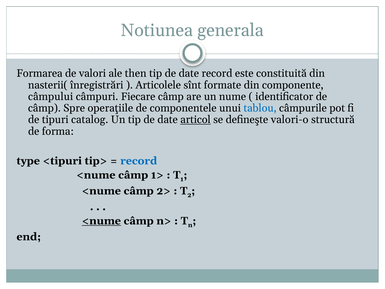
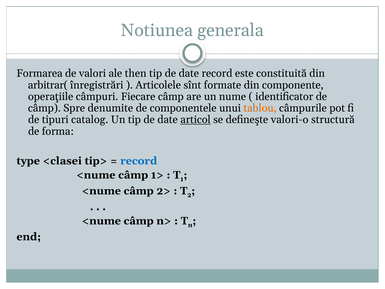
nasterii(: nasterii( -> arbitrar( (48, 85)
câmpului: câmpului -> operaţiile (51, 96)
operaţiile: operaţiile -> denumite (110, 108)
tablou colour: blue -> orange (260, 108)
<tipuri: <tipuri -> <clasei (62, 161)
<nume underline: present -> none (101, 221)
